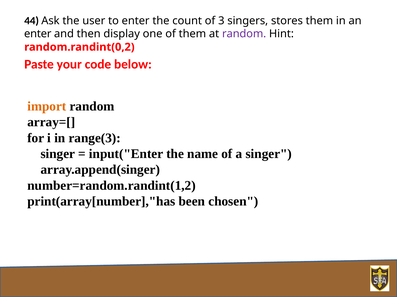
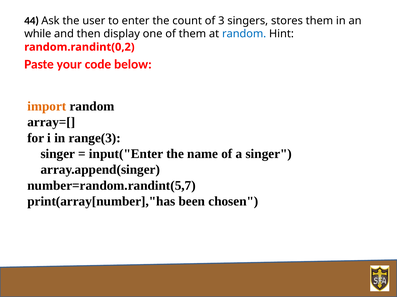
enter: enter -> while (38, 34)
random colour: purple -> blue (244, 34)
number=random.randint(1,2: number=random.randint(1,2 -> number=random.randint(5,7 (112, 186)
